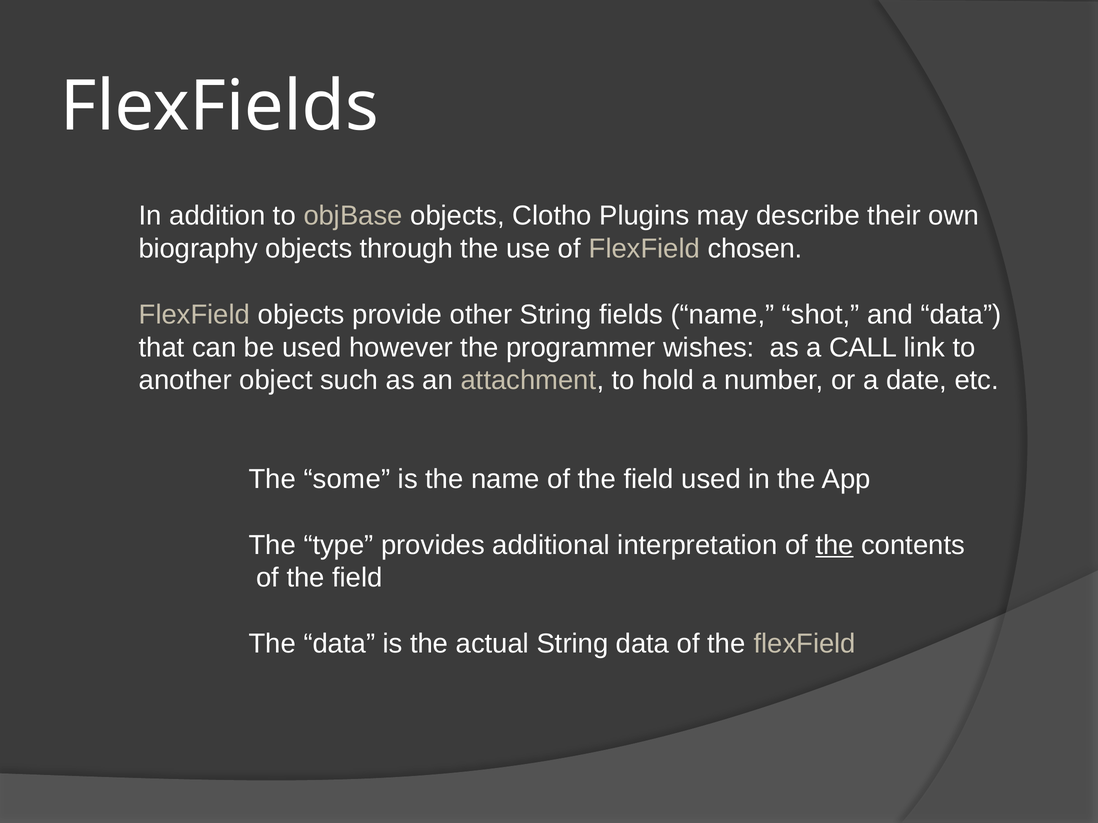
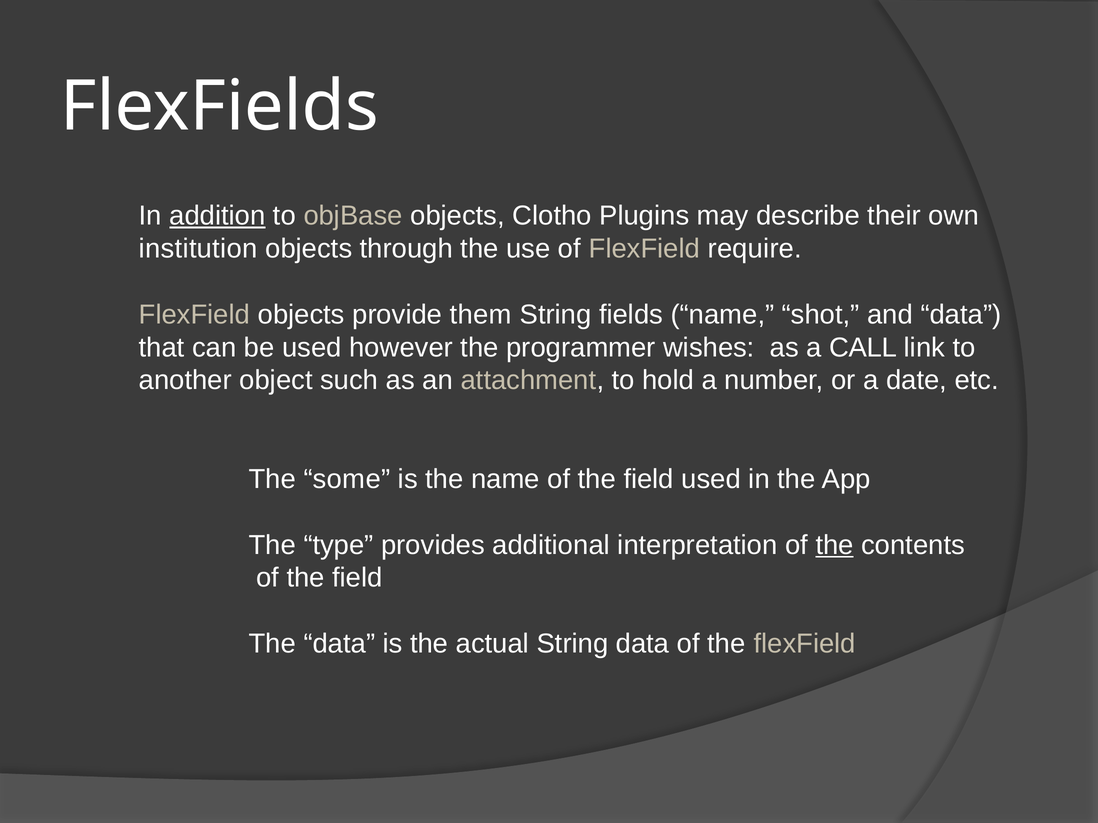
addition underline: none -> present (217, 216)
biography: biography -> institution (198, 249)
chosen: chosen -> require (755, 249)
other: other -> them (481, 315)
